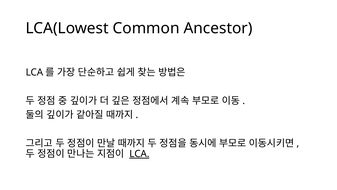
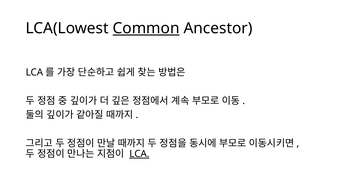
Common underline: none -> present (146, 28)
